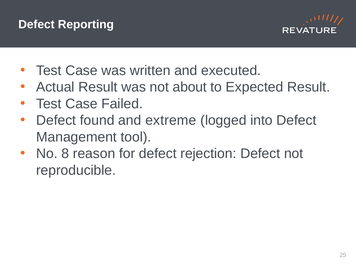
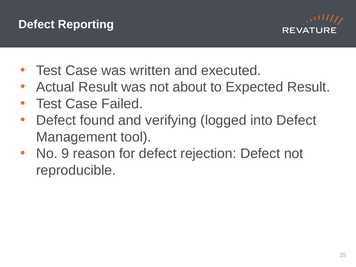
extreme: extreme -> verifying (171, 120)
8: 8 -> 9 (65, 154)
